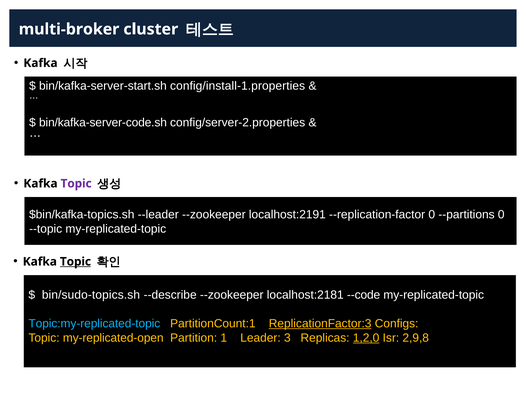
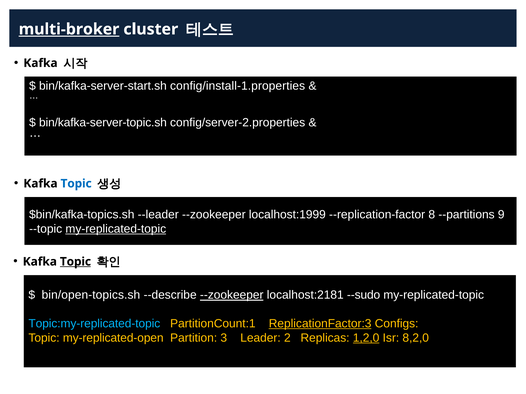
multi-broker underline: none -> present (69, 29)
bin/kafka-server-code.sh: bin/kafka-server-code.sh -> bin/kafka-server-topic.sh (103, 123)
Topic colour: purple -> blue (76, 184)
localhost:2191: localhost:2191 -> localhost:1999 (287, 215)
--replication-factor 0: 0 -> 8 (432, 215)
--partitions 0: 0 -> 9 (501, 215)
my-replicated-topic underline: none -> present (116, 229)
bin/sudo-topics.sh: bin/sudo-topics.sh -> bin/open-topics.sh (91, 295)
--zookeeper underline: none -> present (232, 295)
--code: --code -> --sudo (364, 295)
1: 1 -> 3 (224, 338)
3: 3 -> 2 (287, 338)
2,9,8: 2,9,8 -> 8,2,0 (416, 338)
